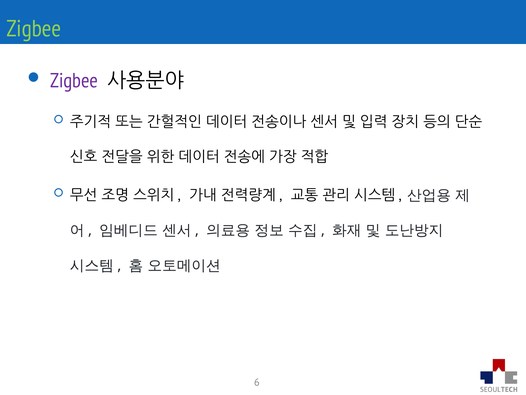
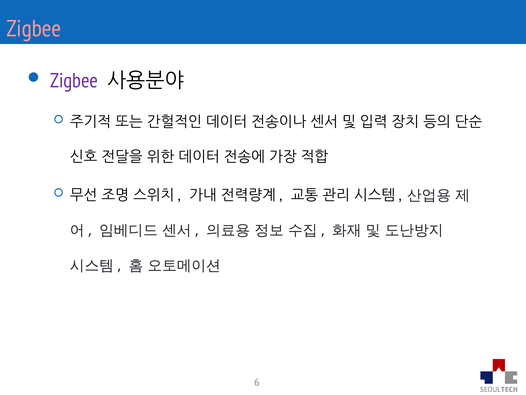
Zigbee colour: light green -> pink (34, 29)
